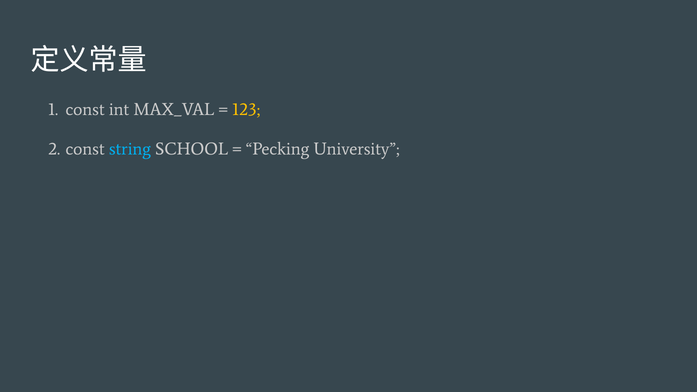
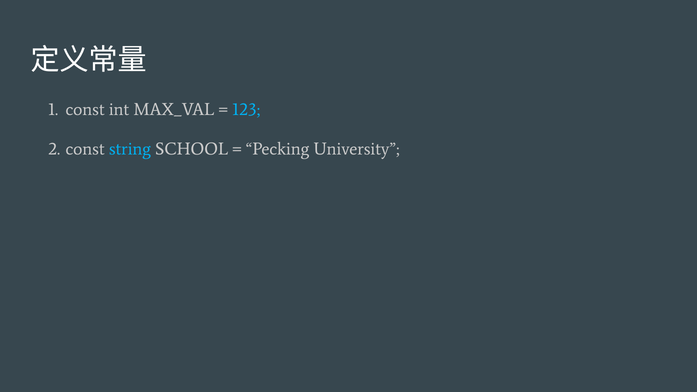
123 colour: yellow -> light blue (246, 110)
